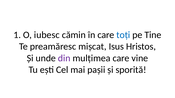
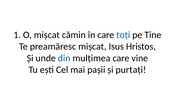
O iubesc: iubesc -> mișcat (47, 35)
din colour: purple -> blue (64, 58)
sporită: sporită -> purtați (131, 70)
